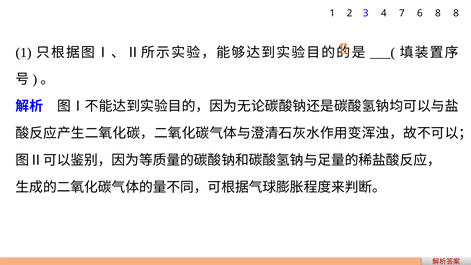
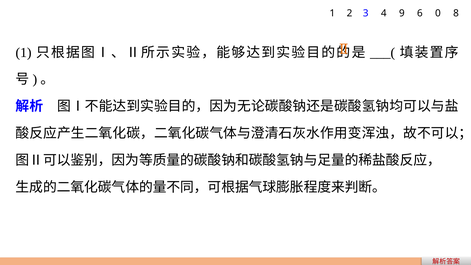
7: 7 -> 9 (402, 13)
6 8: 8 -> 0 (438, 13)
